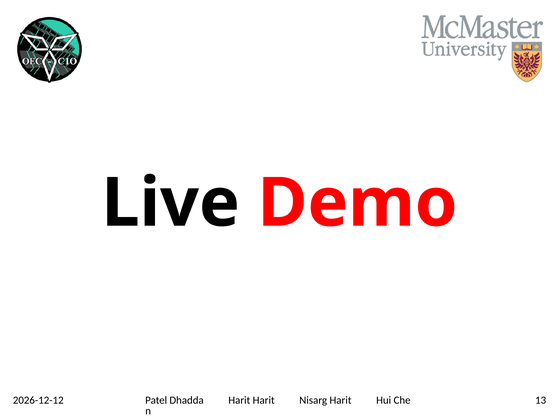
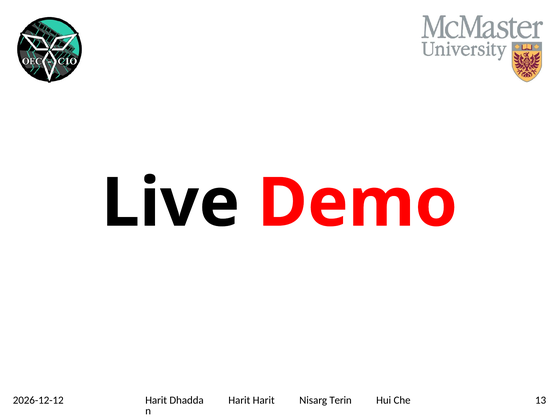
Patel: Patel -> Harit (156, 400)
Nisarg Harit: Harit -> Terin (341, 400)
